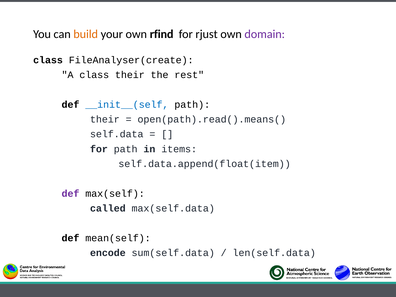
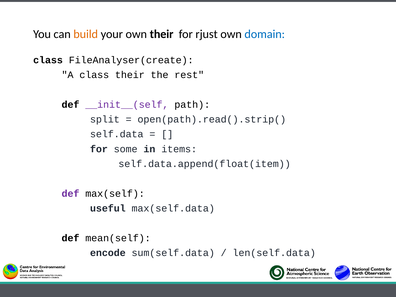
own rfind: rfind -> their (162, 34)
domain colour: purple -> blue (265, 34)
__init__(self colour: blue -> purple (127, 105)
their: their -> split (105, 119)
open(path).read().means(: open(path).read().means( -> open(path).read().strip( (212, 119)
for path: path -> some (126, 149)
called: called -> useful (108, 208)
